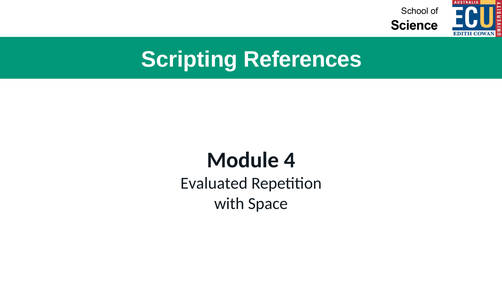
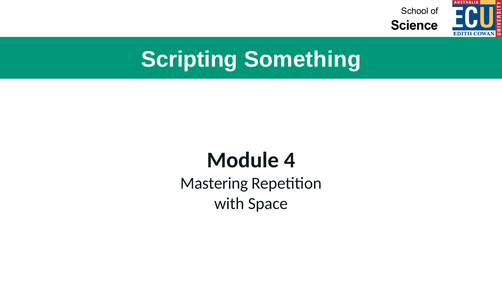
References: References -> Something (303, 59)
Evaluated: Evaluated -> Mastering (214, 183)
